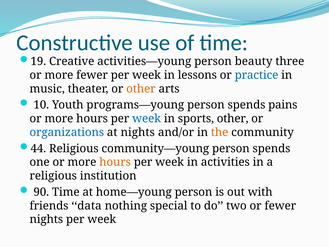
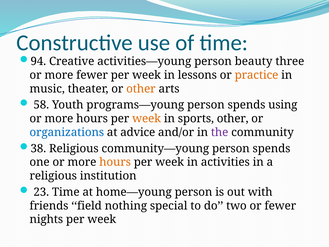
19: 19 -> 94 (38, 61)
practice colour: blue -> orange (257, 75)
10: 10 -> 58 (41, 105)
pains: pains -> using (283, 105)
week colour: blue -> orange (147, 119)
at nights: nights -> advice (138, 132)
the colour: orange -> purple (220, 132)
44: 44 -> 38 (38, 148)
90: 90 -> 23 (41, 192)
data: data -> field (87, 206)
